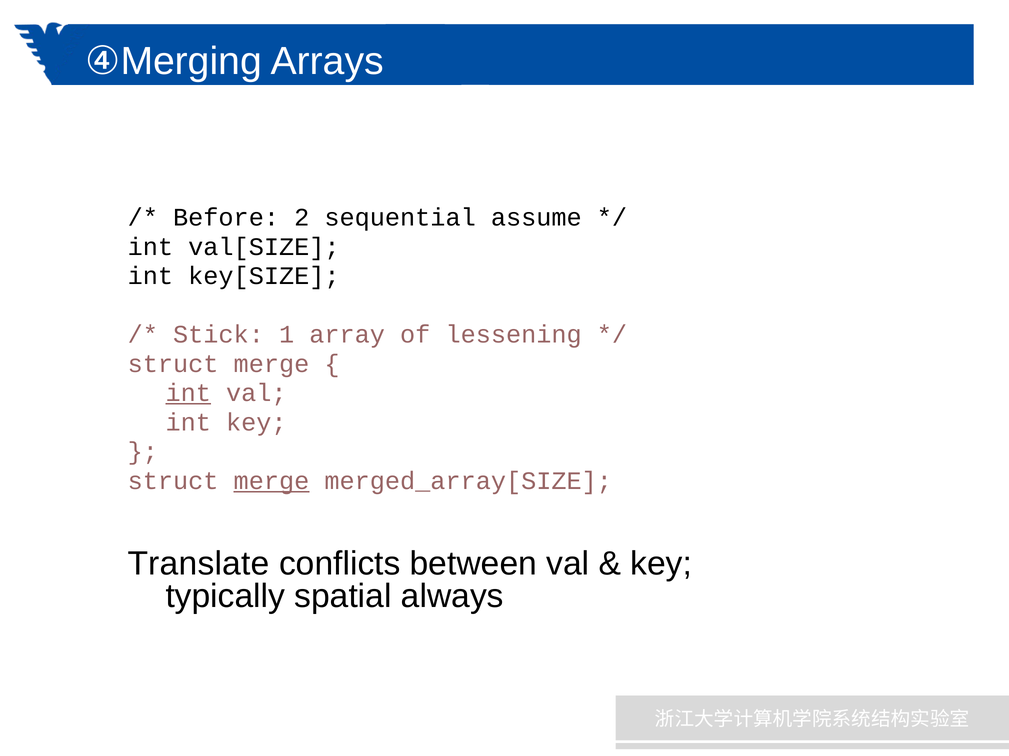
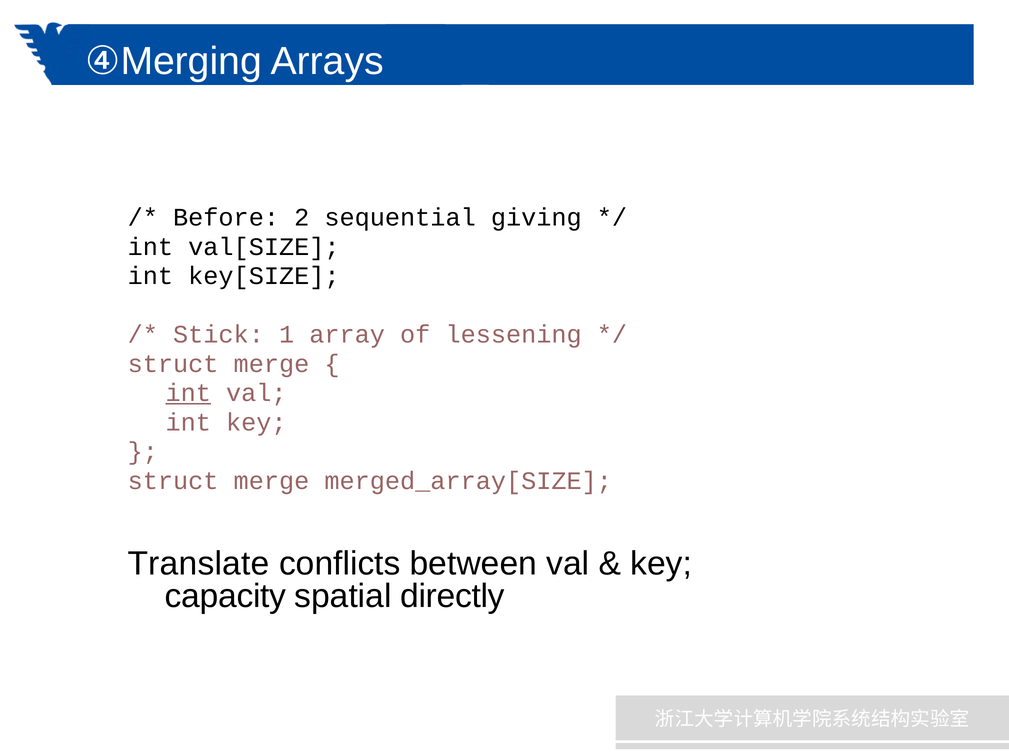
assume: assume -> giving (536, 218)
merge underline: present -> none (271, 481)
typically: typically -> capacity (226, 597)
always: always -> directly (452, 597)
